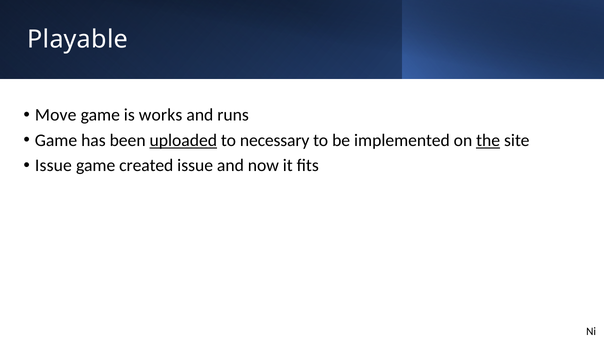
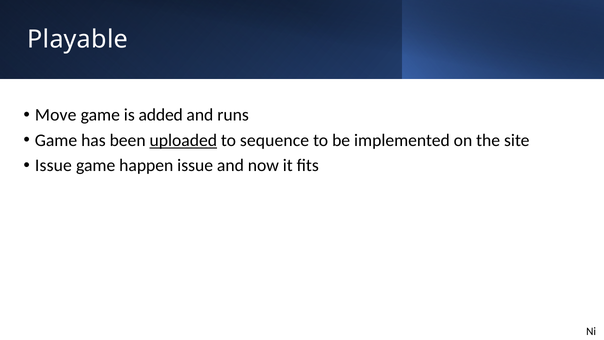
works: works -> added (161, 115)
necessary: necessary -> sequence (275, 140)
the underline: present -> none (488, 140)
created: created -> happen (146, 165)
